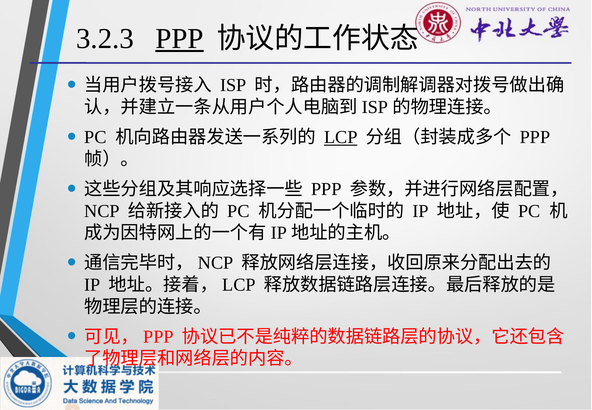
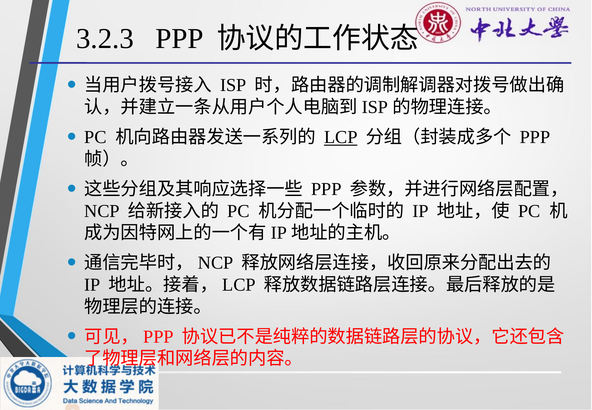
PPP underline: present -> none (180, 39)
